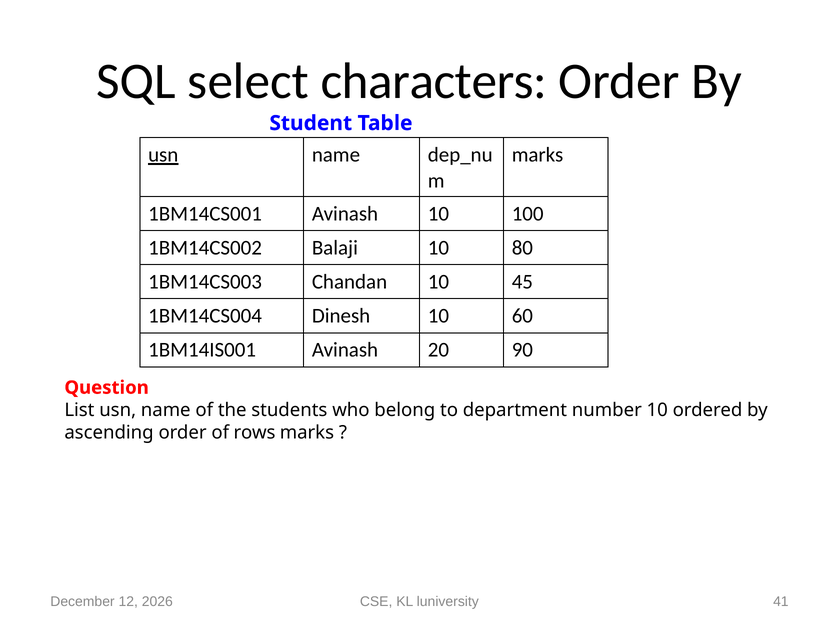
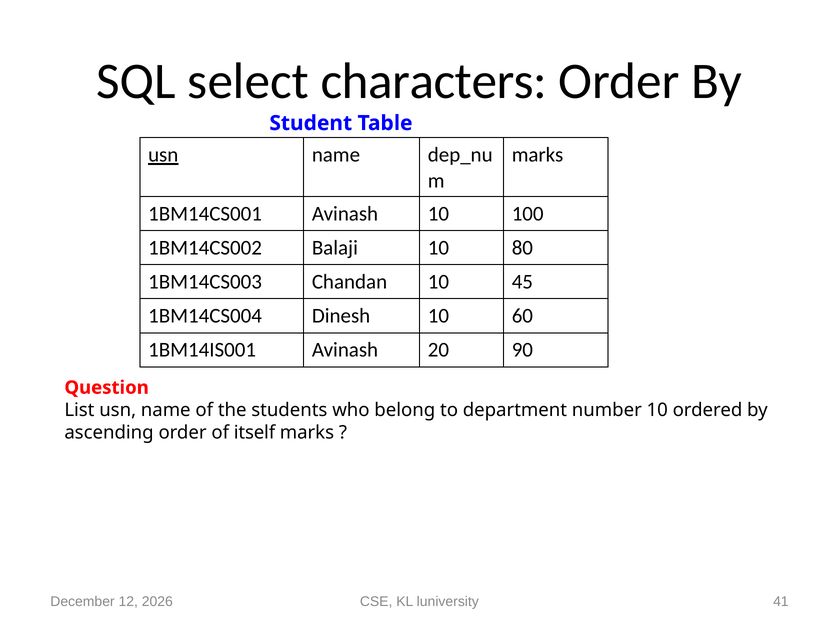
rows: rows -> itself (254, 432)
